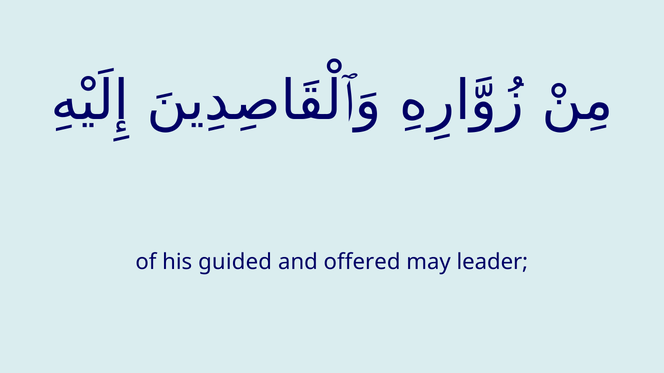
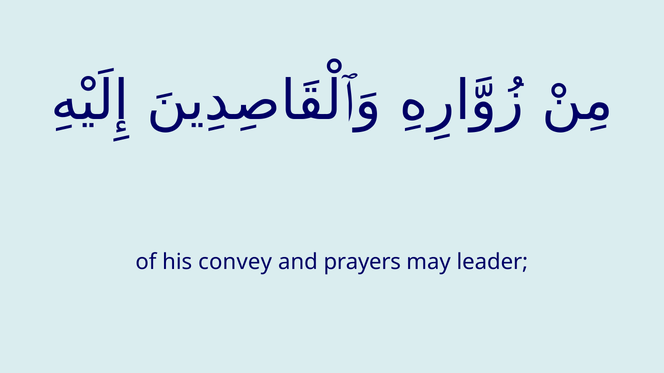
guided: guided -> convey (235, 262)
offered: offered -> prayers (362, 262)
